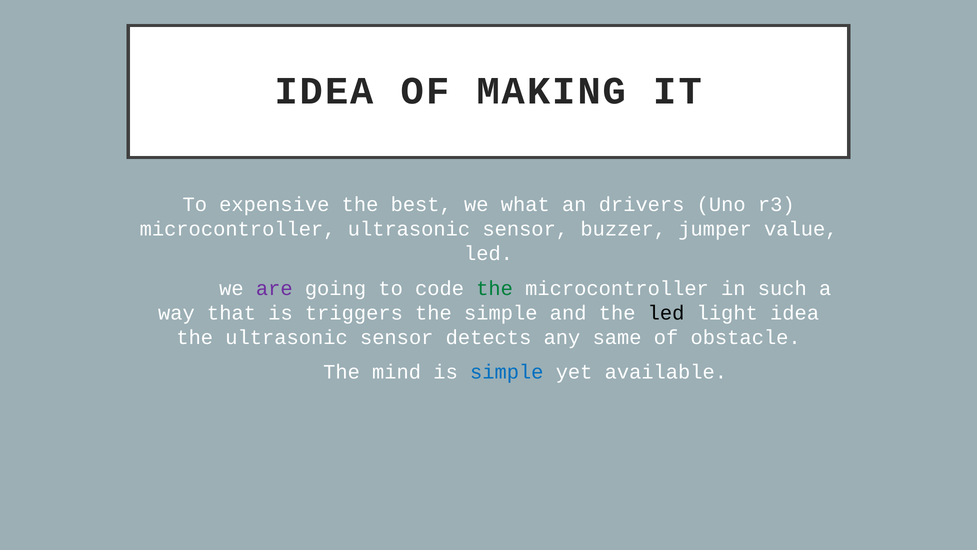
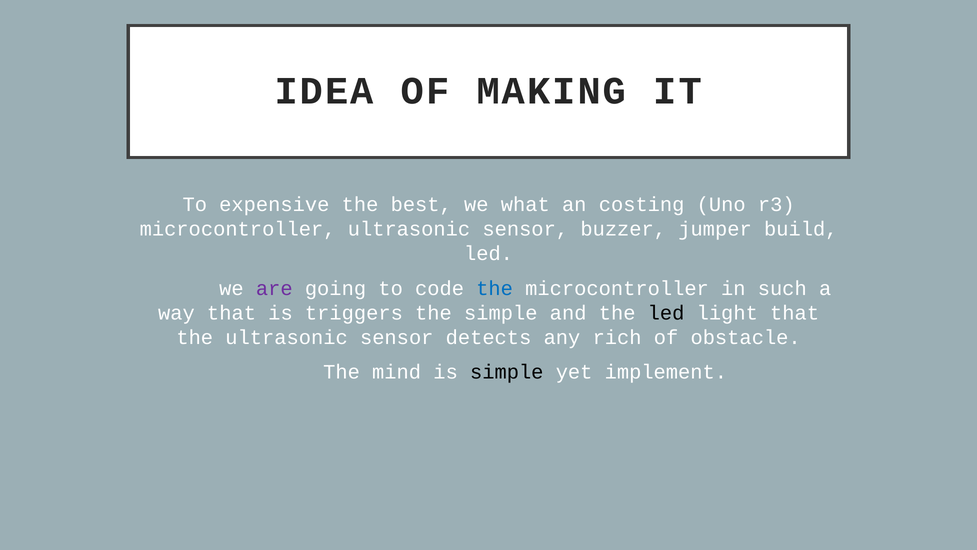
drivers: drivers -> costing (642, 205)
value: value -> build (801, 229)
the colour: green -> blue (495, 288)
light idea: idea -> that (795, 313)
same: same -> rich (617, 337)
simple colour: blue -> black (507, 372)
available: available -> implement (666, 372)
